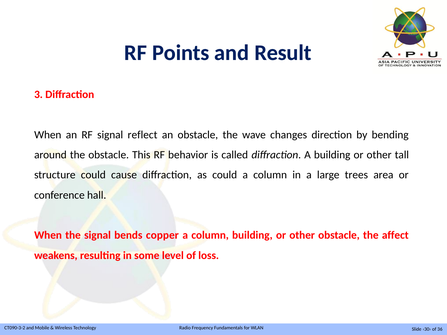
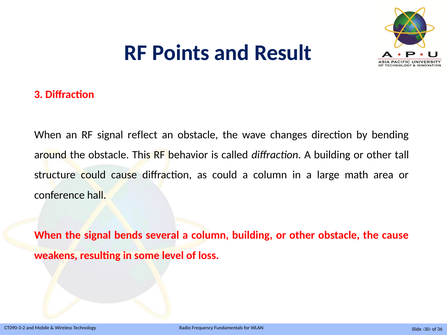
trees: trees -> math (356, 175)
copper: copper -> several (162, 235)
the affect: affect -> cause (395, 235)
